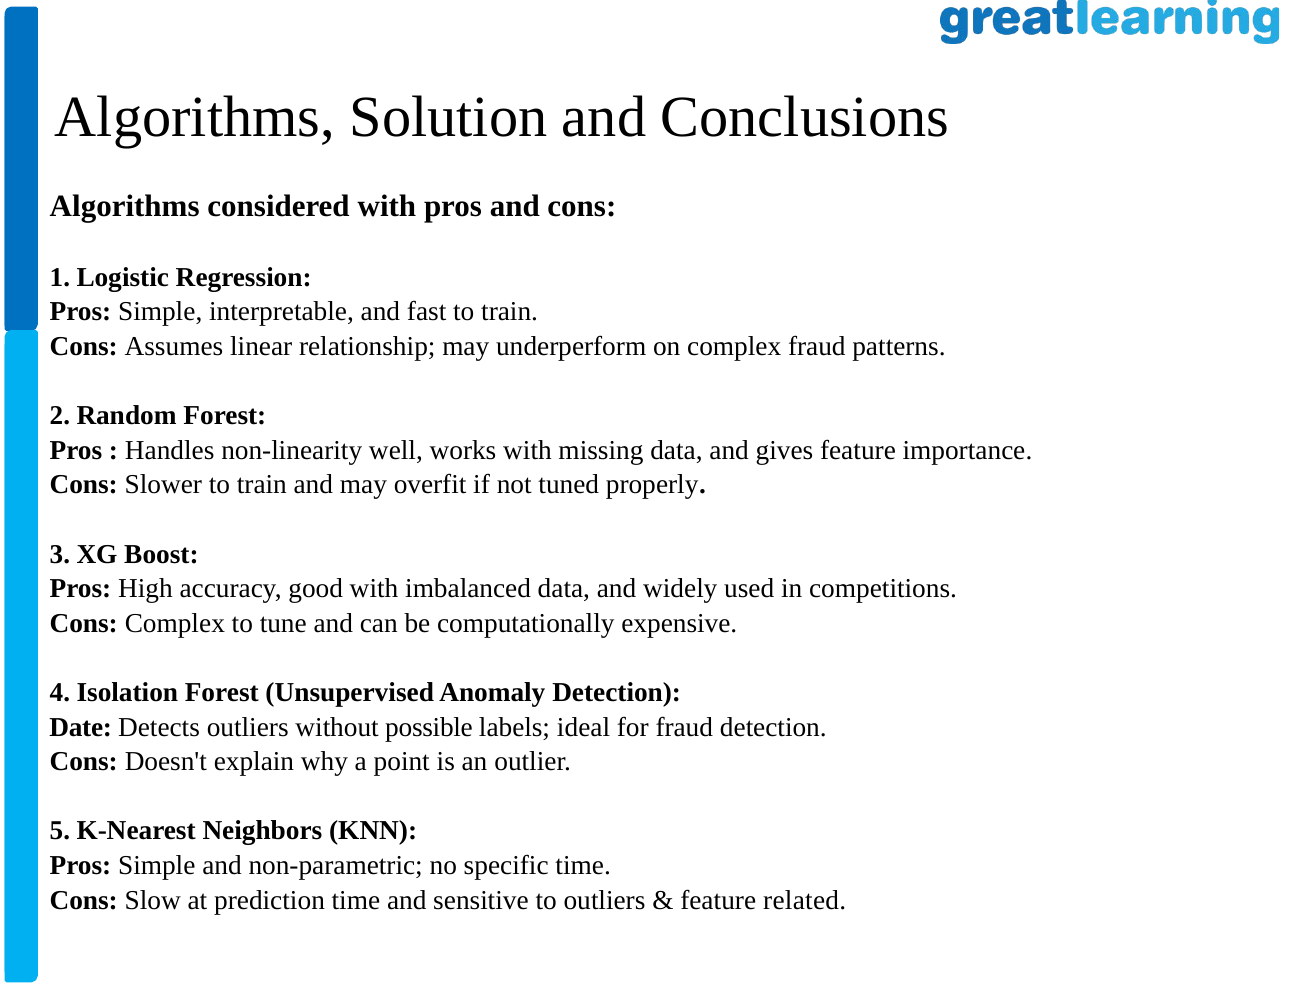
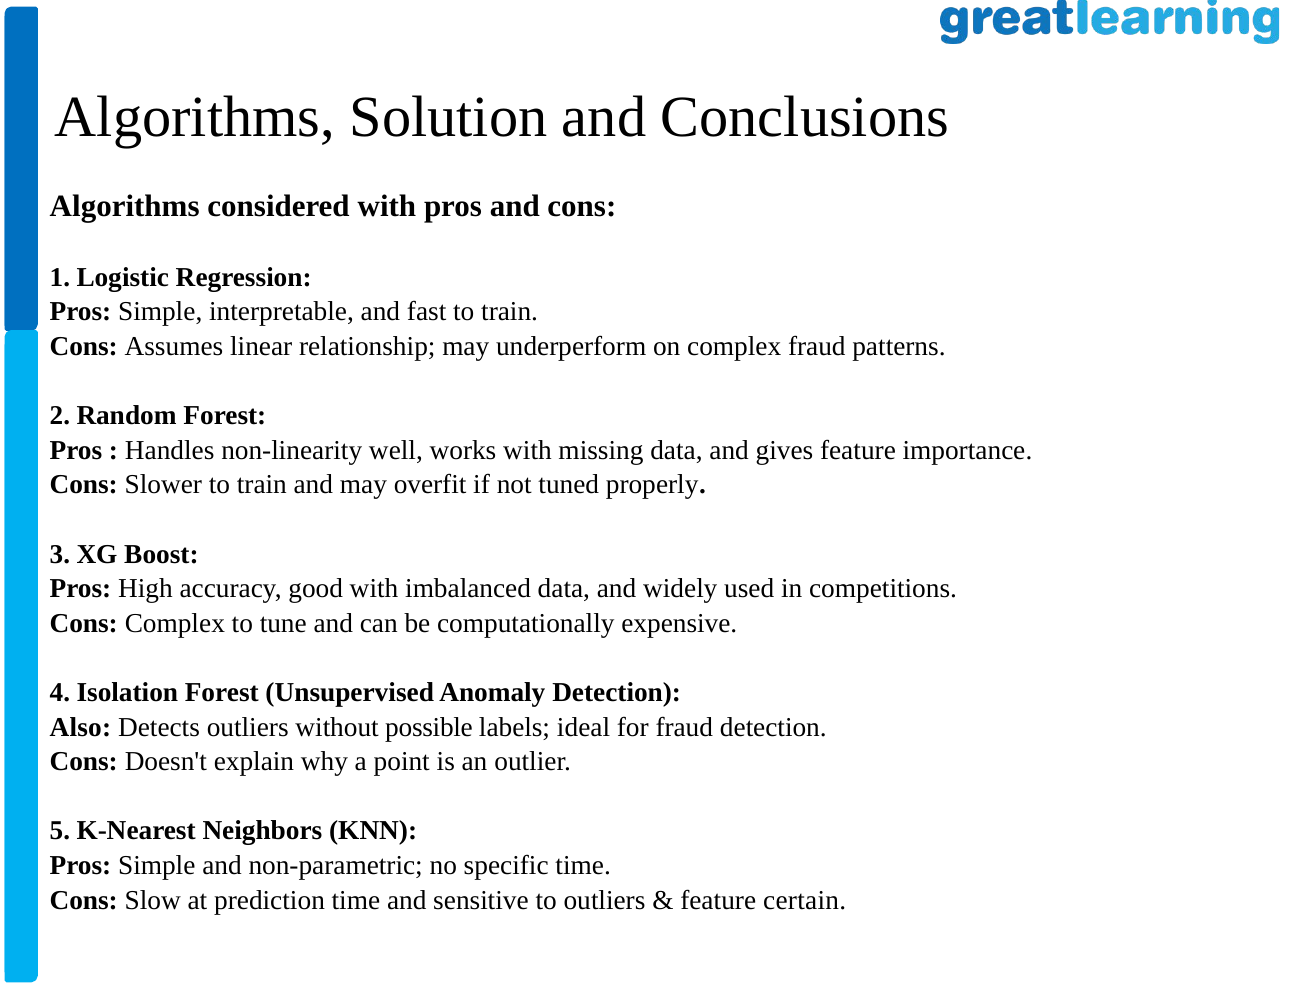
Date: Date -> Also (80, 727)
related: related -> certain (805, 900)
